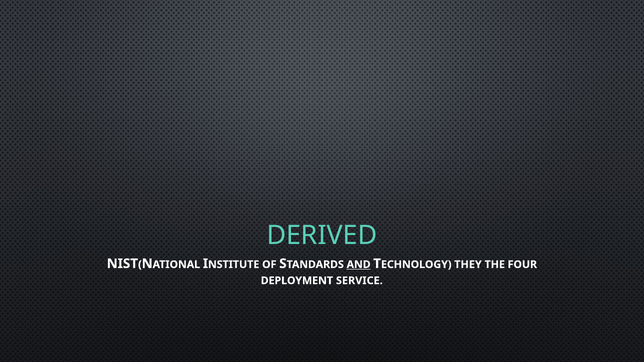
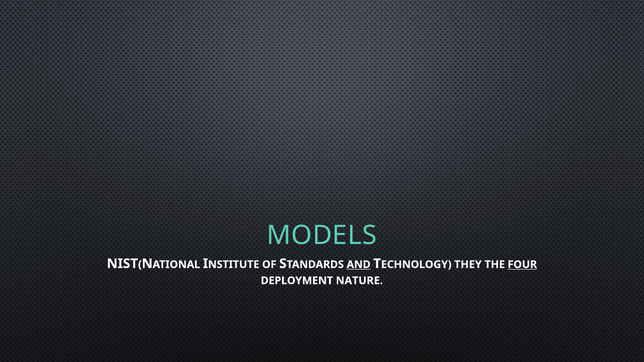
DERIVED: DERIVED -> MODELS (322, 236)
FOUR underline: none -> present (522, 265)
SERVICE: SERVICE -> NATURE (359, 281)
